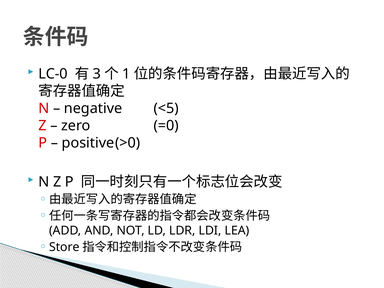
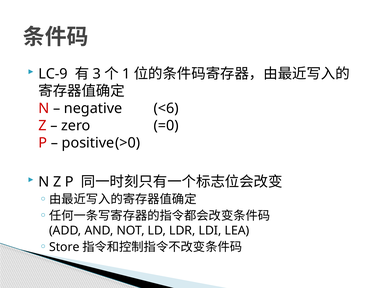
LC-0: LC-0 -> LC-9 (53, 74)
<5: <5 -> <6 (166, 108)
